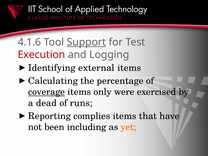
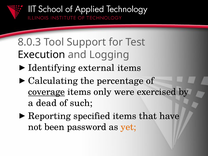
4.1.6: 4.1.6 -> 8.0.3 (29, 42)
Support underline: present -> none (86, 42)
Execution colour: red -> black (41, 55)
runs: runs -> such (81, 103)
complies: complies -> specified (92, 116)
including: including -> password (87, 127)
